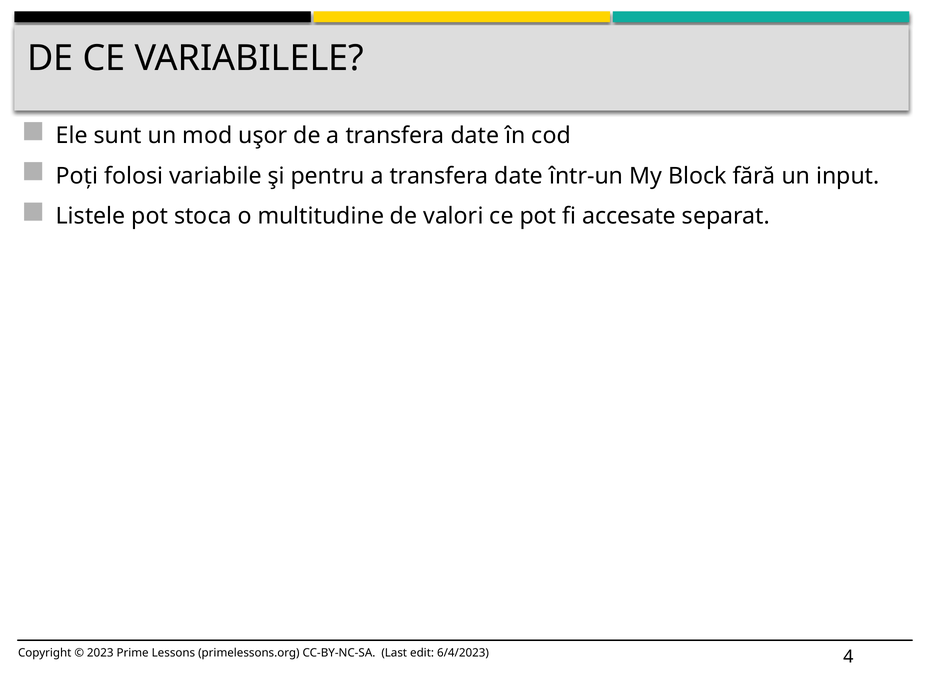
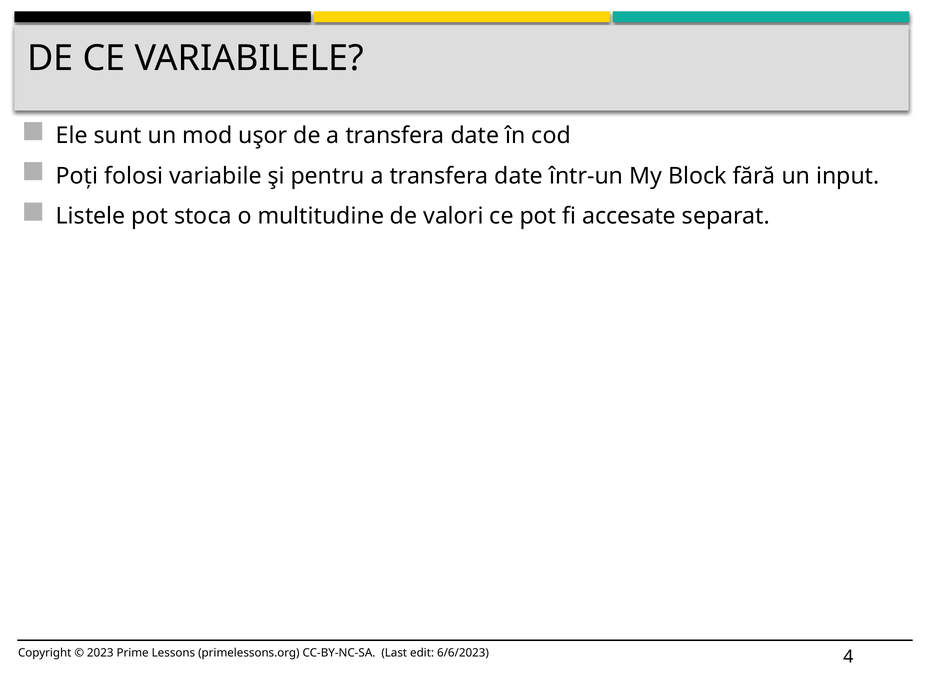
6/4/2023: 6/4/2023 -> 6/6/2023 (463, 652)
